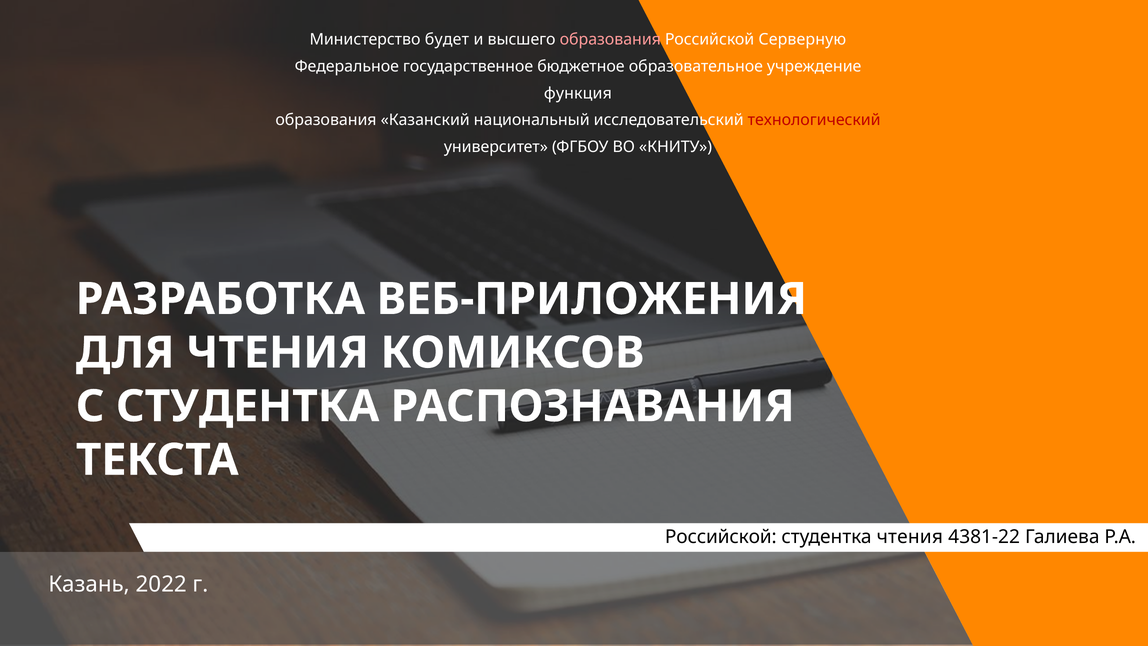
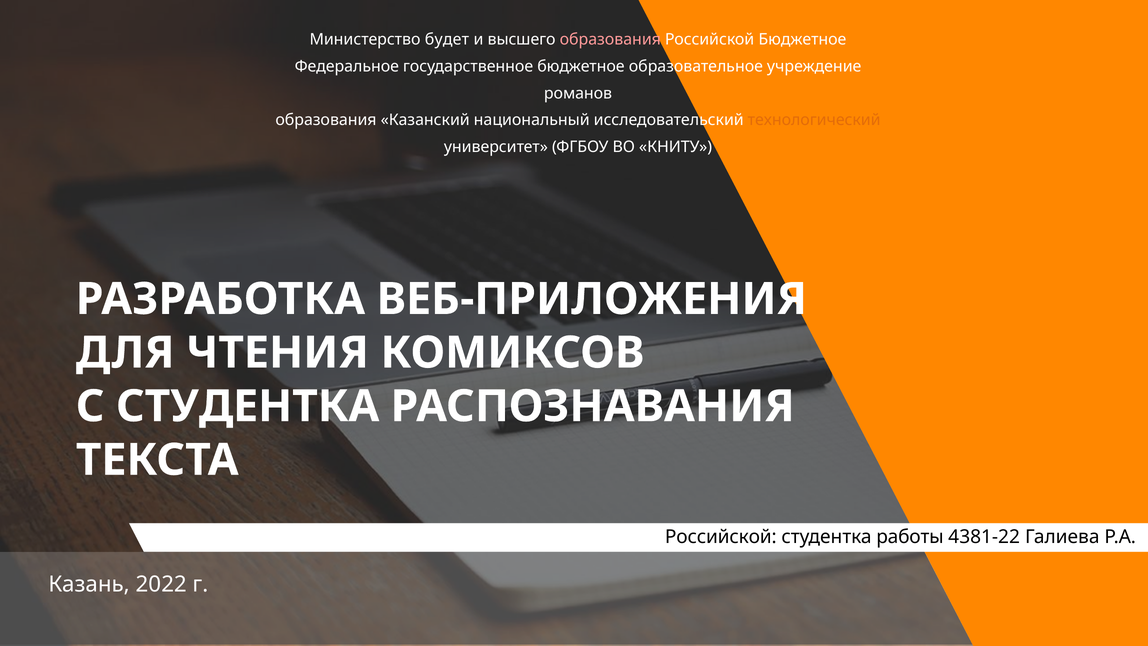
Российской Серверную: Серверную -> Бюджетное (802, 40)
функция: функция -> романов (578, 93)
технологический colour: red -> orange (814, 120)
студентка чтения: чтения -> работы (910, 537)
